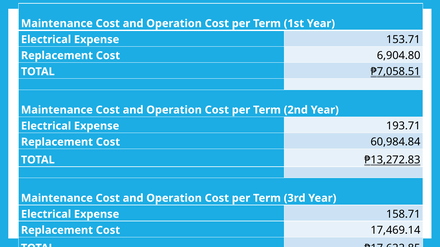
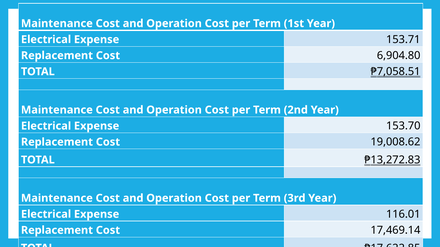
193.71: 193.71 -> 153.70 (403, 126)
60,984.84: 60,984.84 -> 19,008.62 (395, 142)
158.71: 158.71 -> 116.01 (403, 215)
